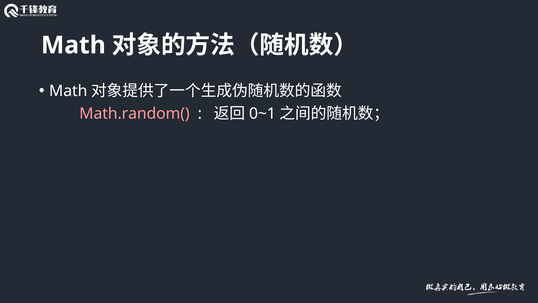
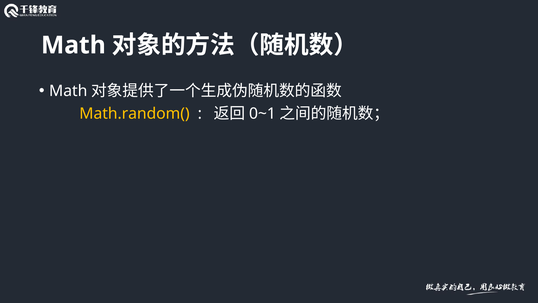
Math.random( colour: pink -> yellow (134, 114)
